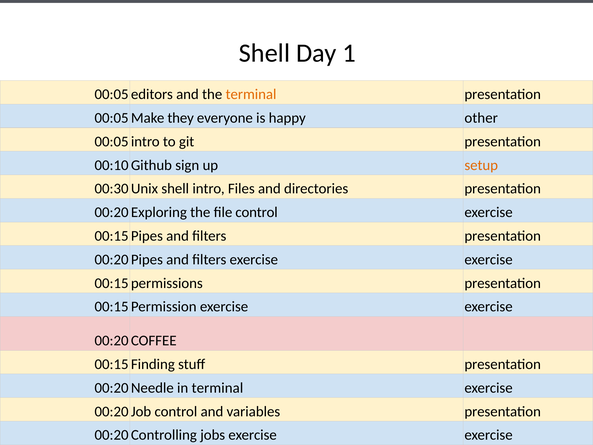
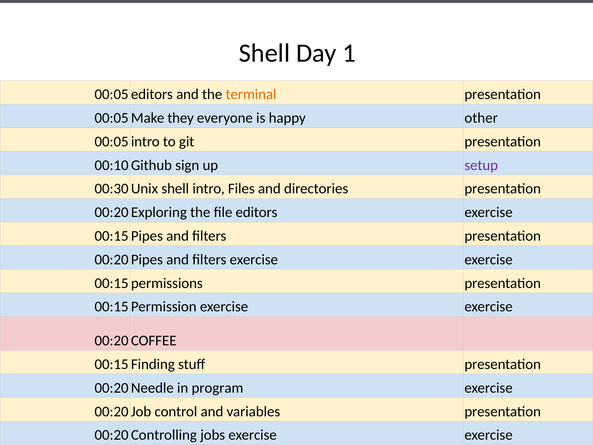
setup colour: orange -> purple (481, 165)
file control: control -> editors (257, 212)
in terminal: terminal -> program (217, 388)
